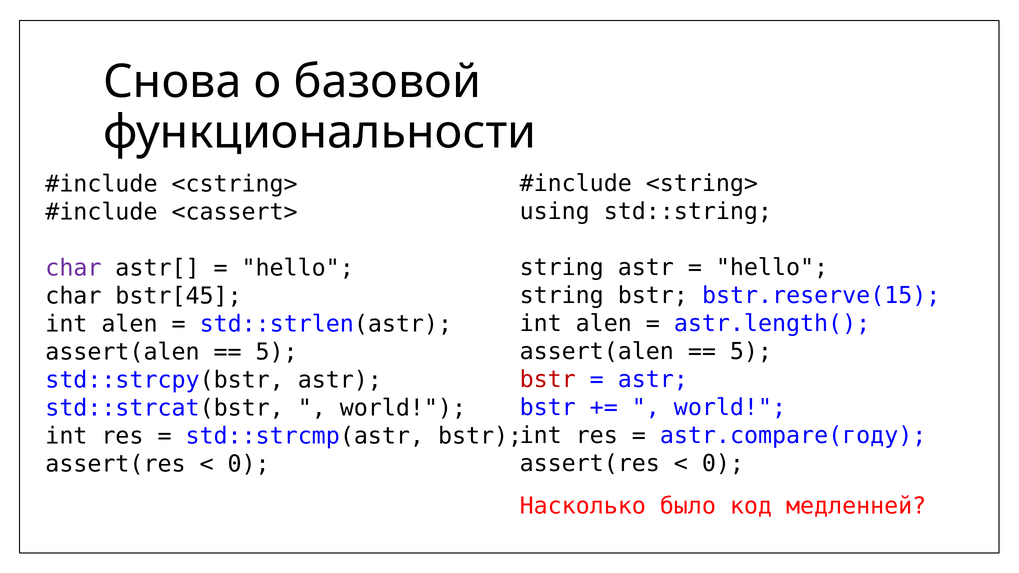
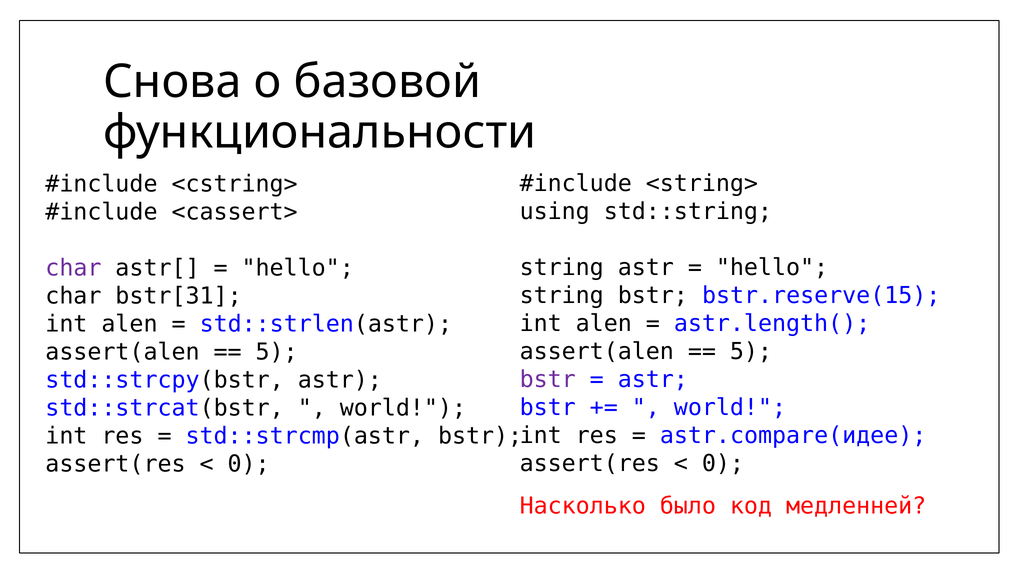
bstr[45: bstr[45 -> bstr[31 (179, 296)
bstr colour: red -> purple (548, 380)
astr.compare(году: astr.compare(году -> astr.compare(идее (793, 436)
